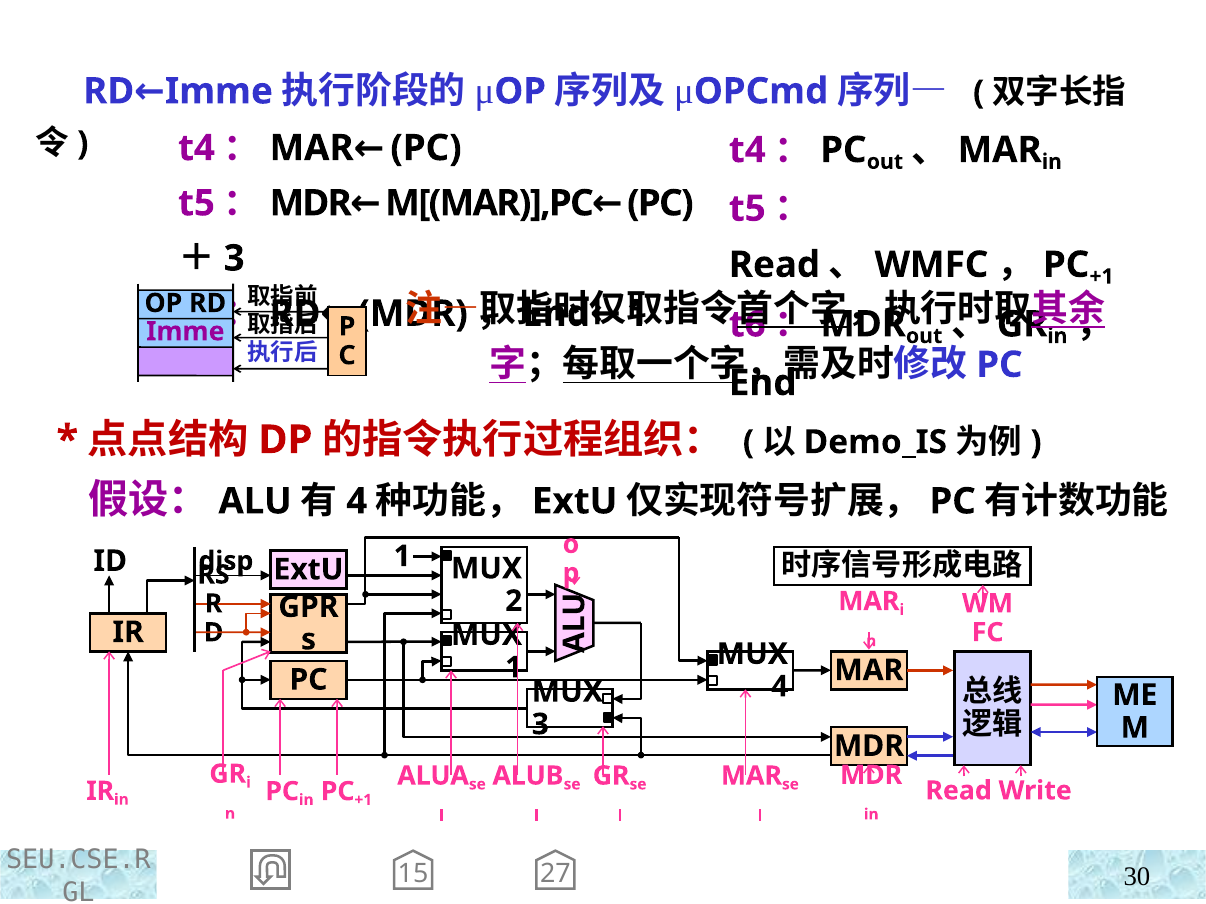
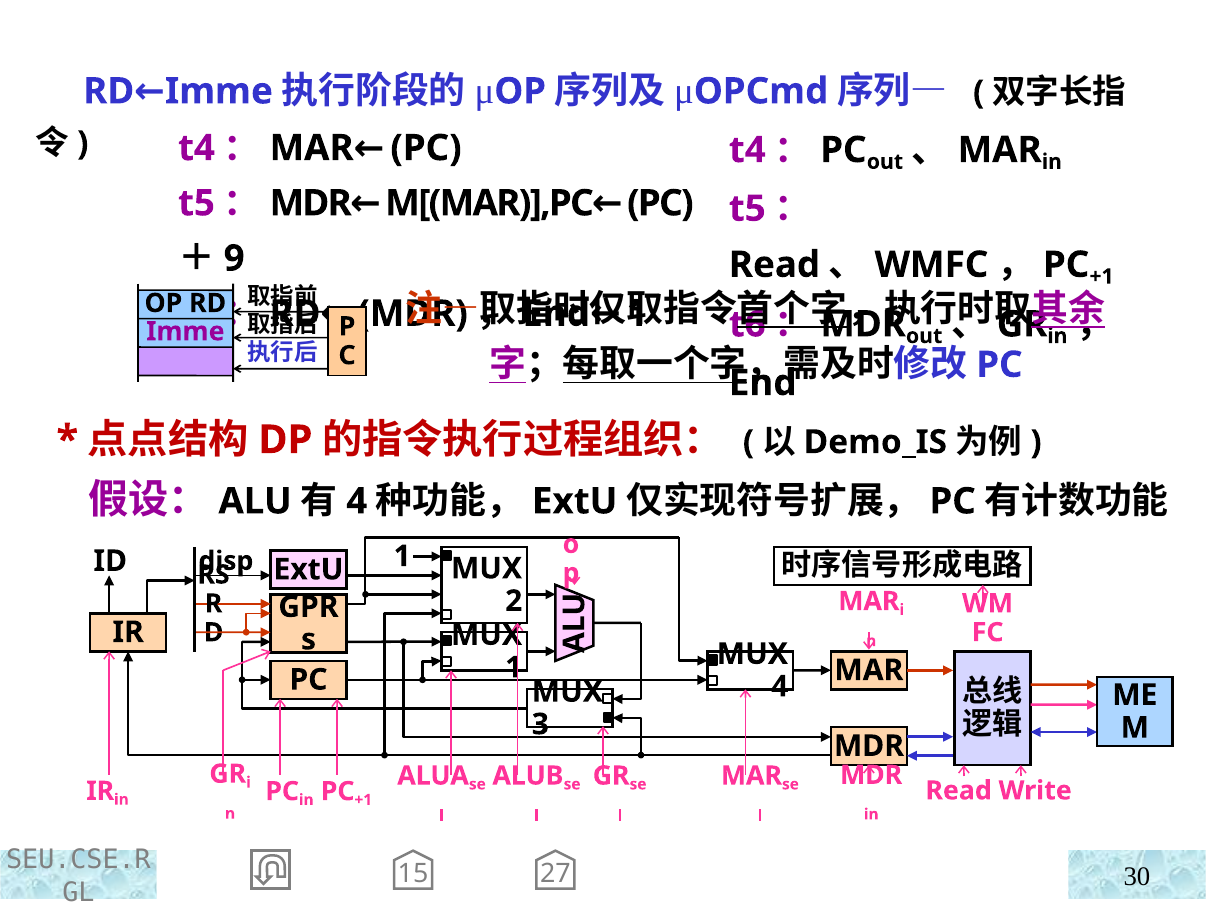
3: 3 -> 9 (234, 259)
